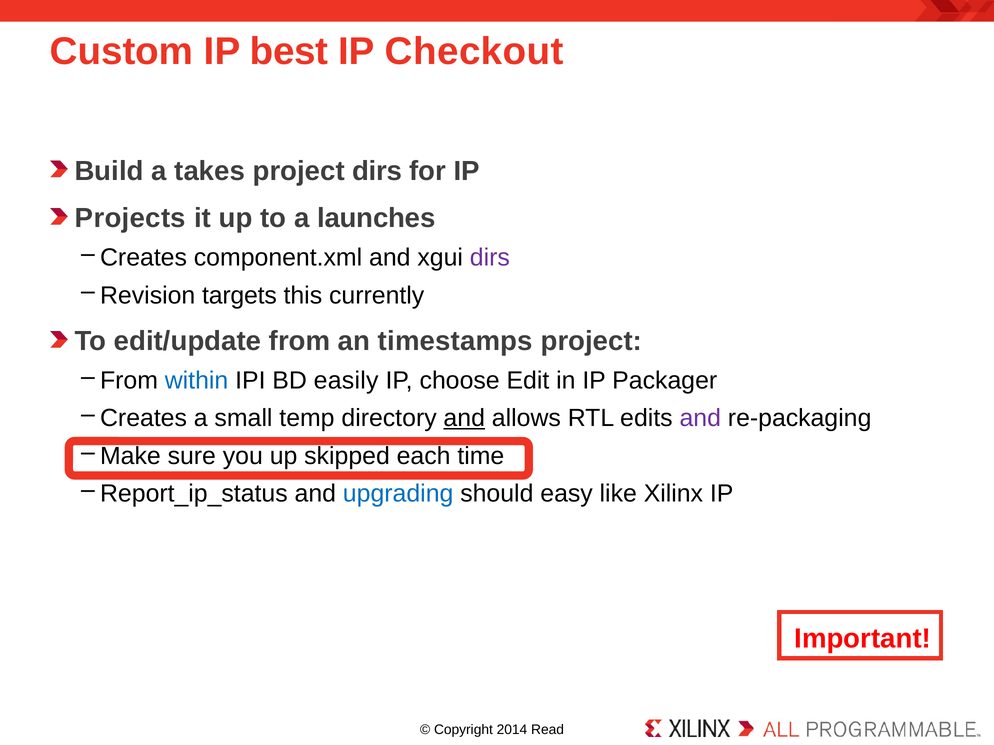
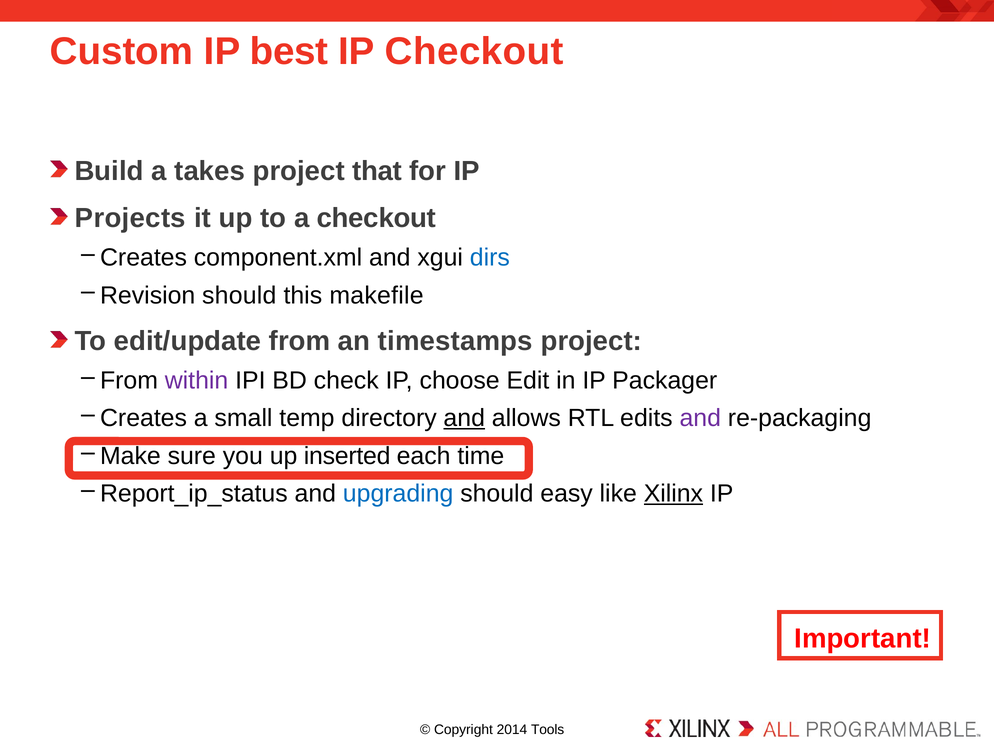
project dirs: dirs -> that (377, 171)
a launches: launches -> checkout (376, 219)
dirs colour: purple -> blue (490, 258)
Revision targets: targets -> should (239, 296)
currently: currently -> makefile (377, 296)
within colour: blue -> purple (197, 381)
easily: easily -> check (346, 381)
skipped: skipped -> inserted (347, 456)
Xilinx underline: none -> present (673, 494)
Read: Read -> Tools (548, 730)
